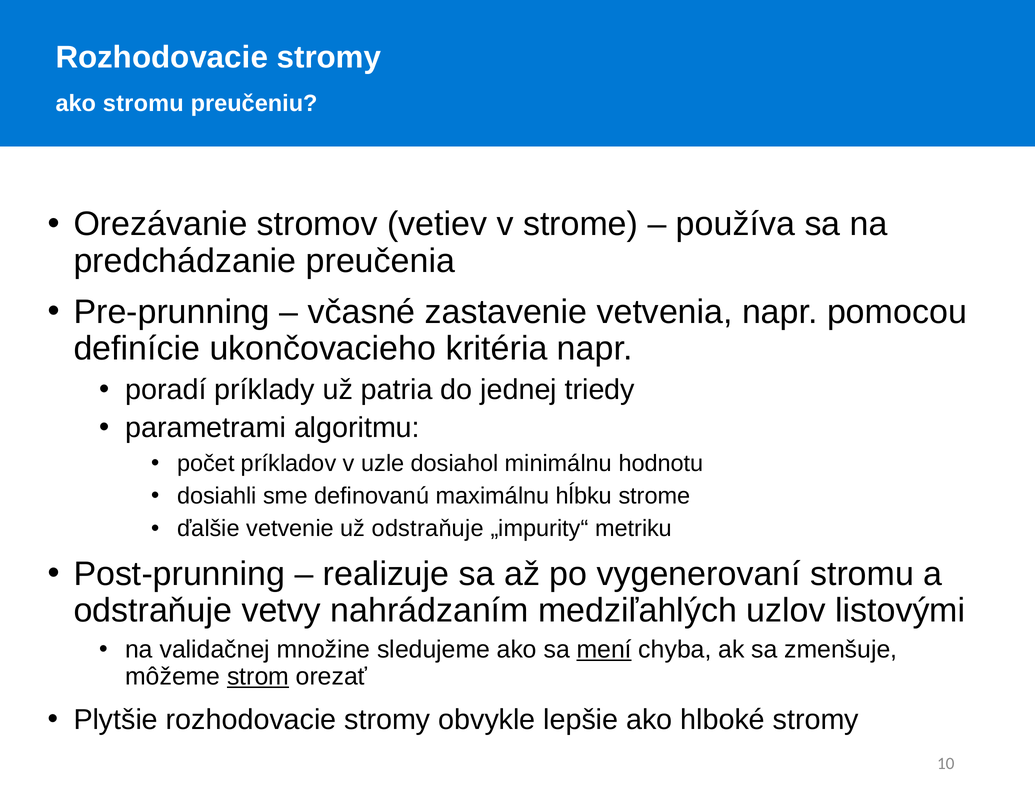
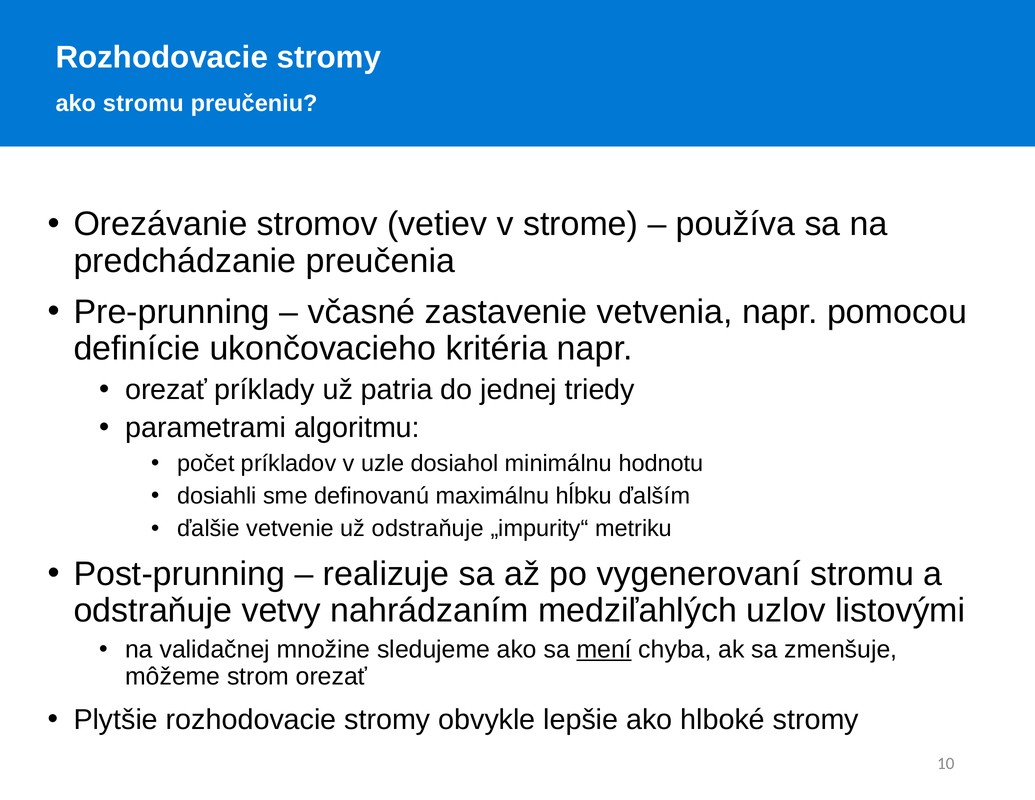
poradí: poradí -> orezať (166, 390)
hĺbku strome: strome -> ďalším (654, 496)
strom underline: present -> none (258, 676)
